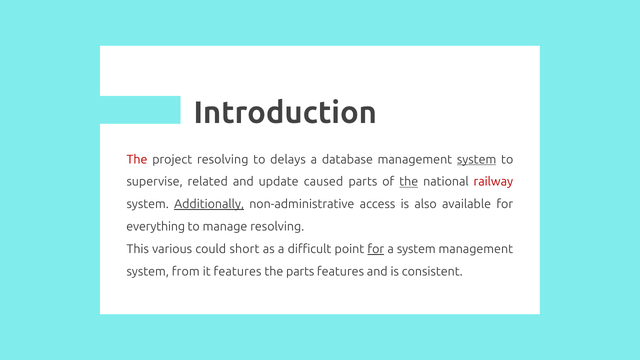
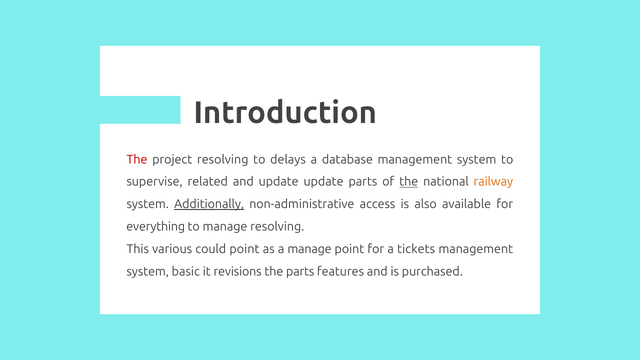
system underline: present -> none (477, 159)
update caused: caused -> update (324, 182)
railway colour: red -> orange (493, 182)
could short: short -> point (244, 249)
a difficult: difficult -> manage (310, 249)
for underline: present -> none (376, 249)
a system: system -> tickets (416, 249)
from: from -> basic (186, 271)
it features: features -> revisions (238, 271)
consistent: consistent -> purchased (432, 271)
